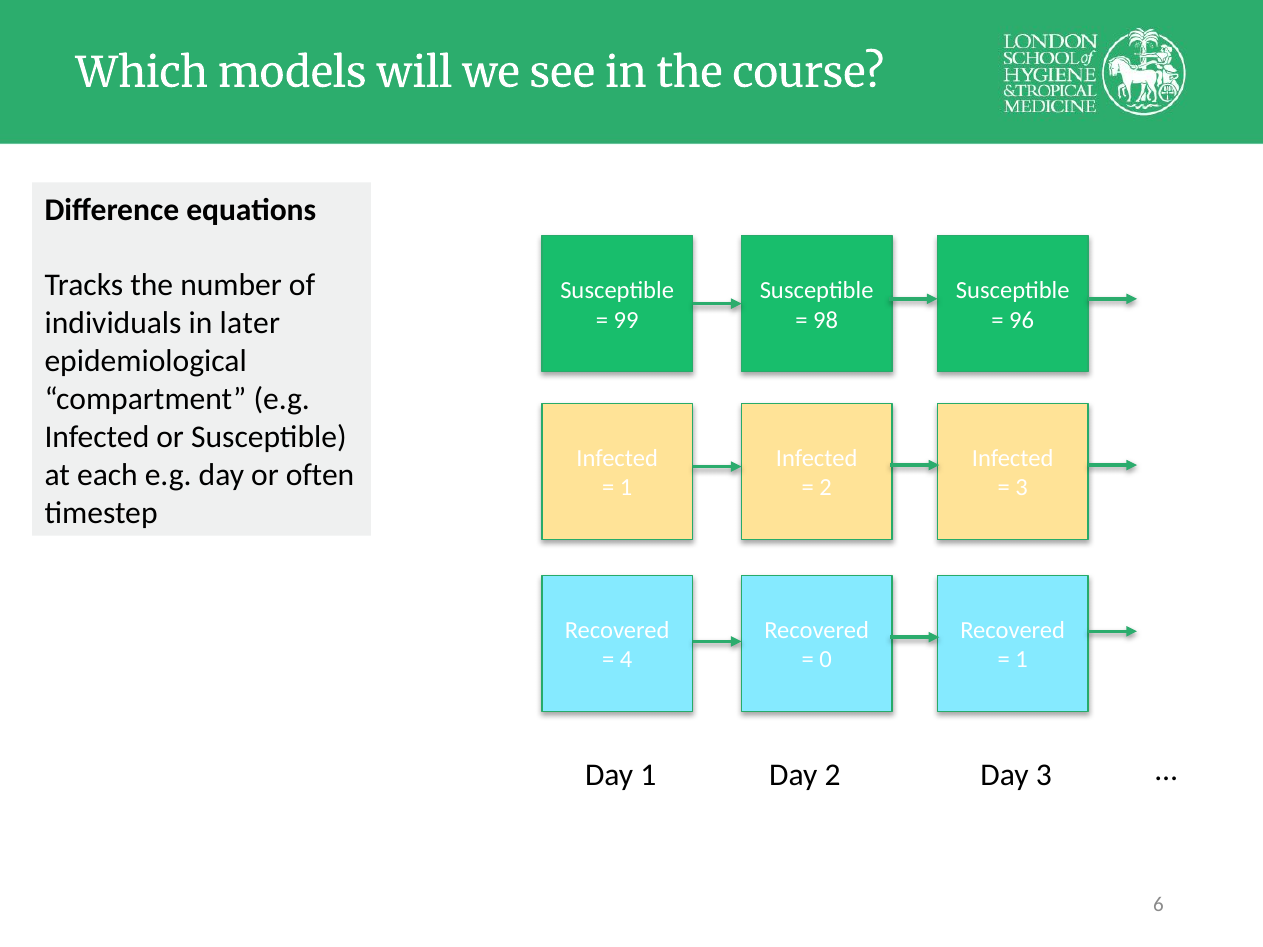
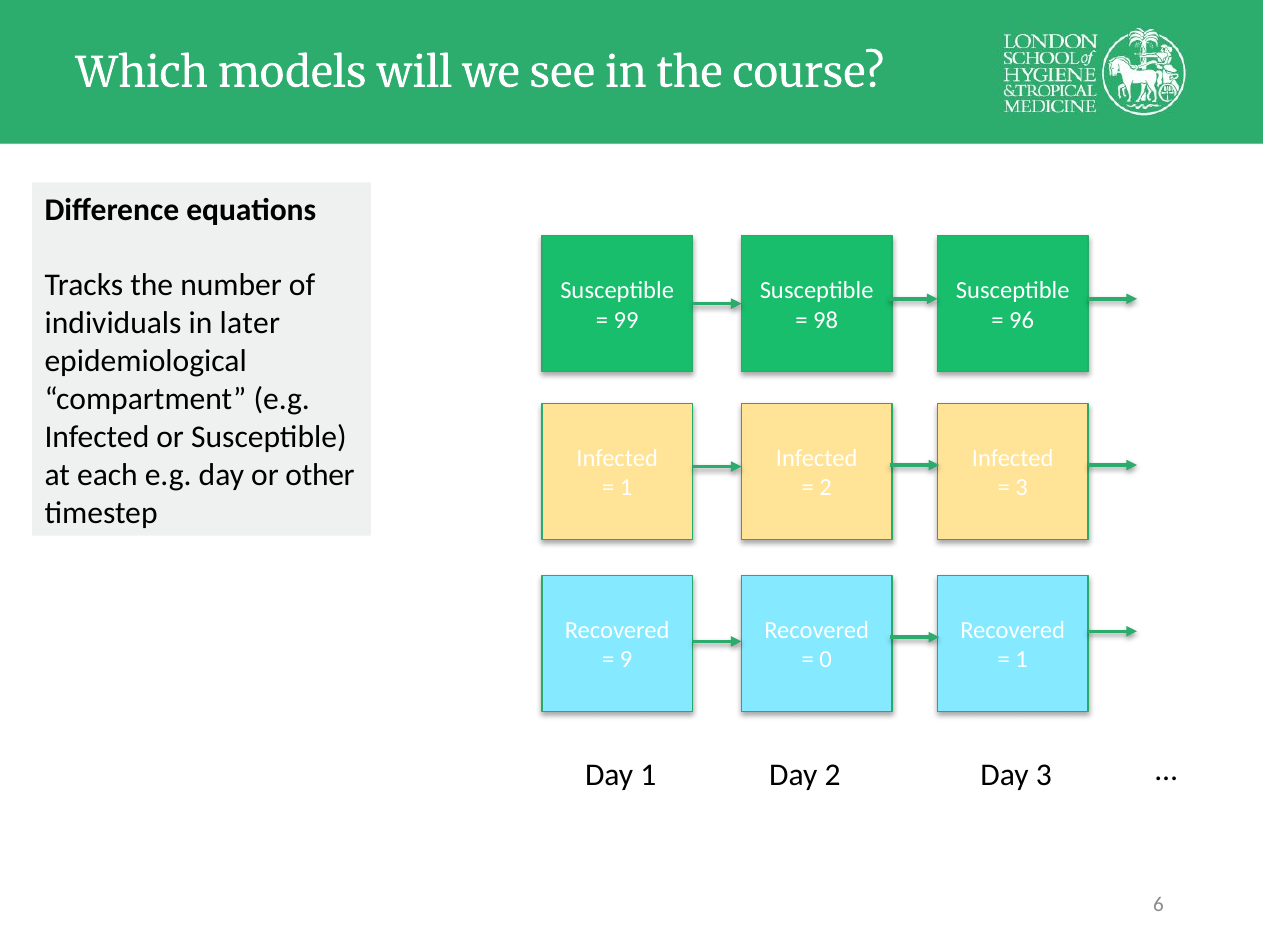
often: often -> other (320, 475)
4: 4 -> 9 (626, 660)
